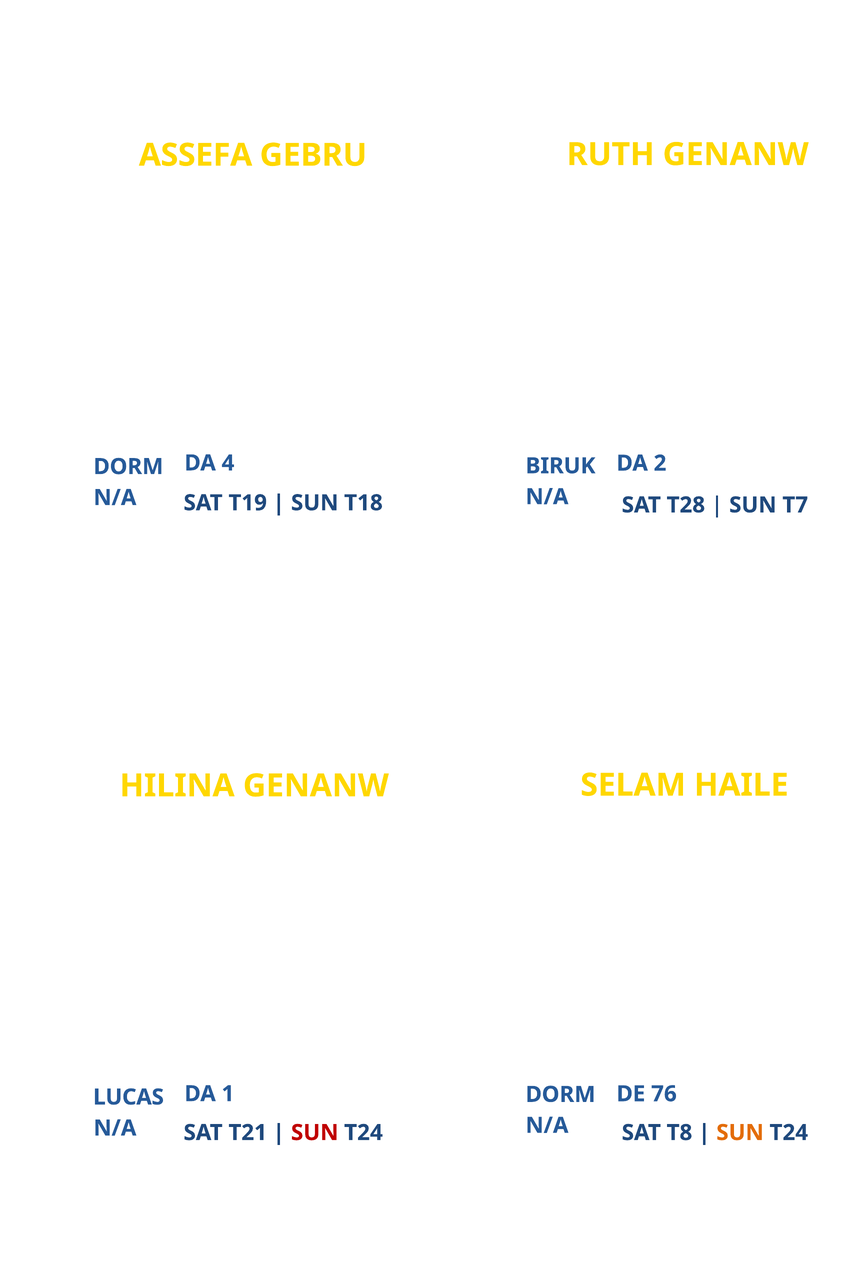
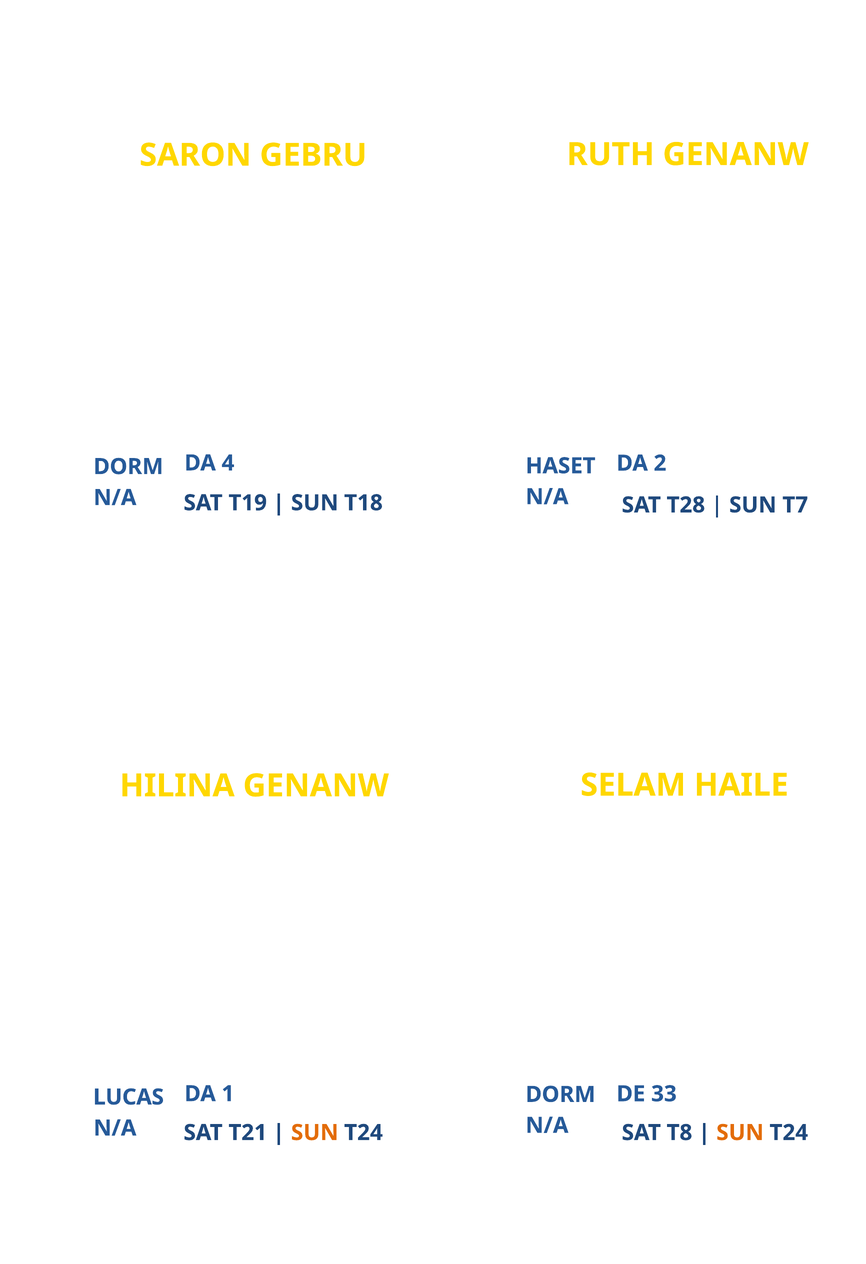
ASSEFA: ASSEFA -> SARON (195, 155)
BIRUK: BIRUK -> HASET (561, 466)
76: 76 -> 33 (664, 1094)
SUN colour: red -> orange (315, 1133)
